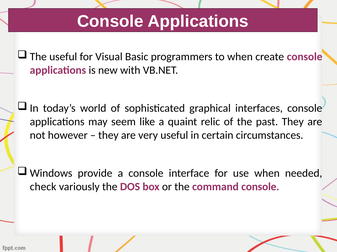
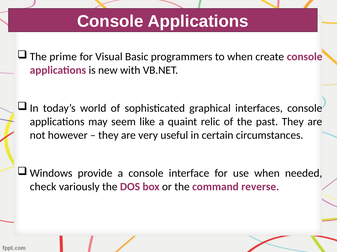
The useful: useful -> prime (63, 57)
command console: console -> reverse (260, 187)
